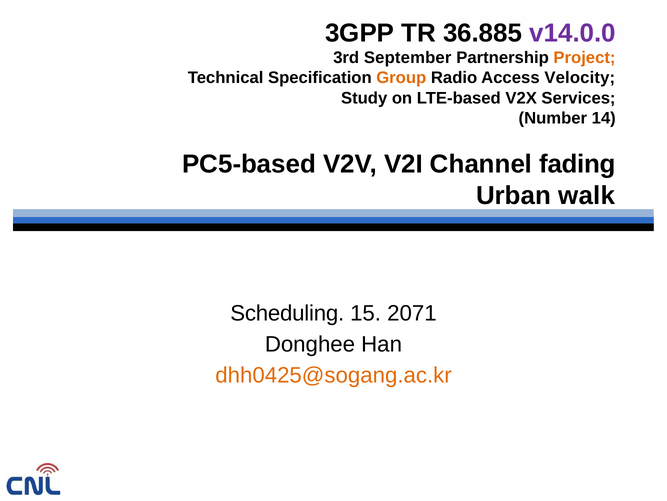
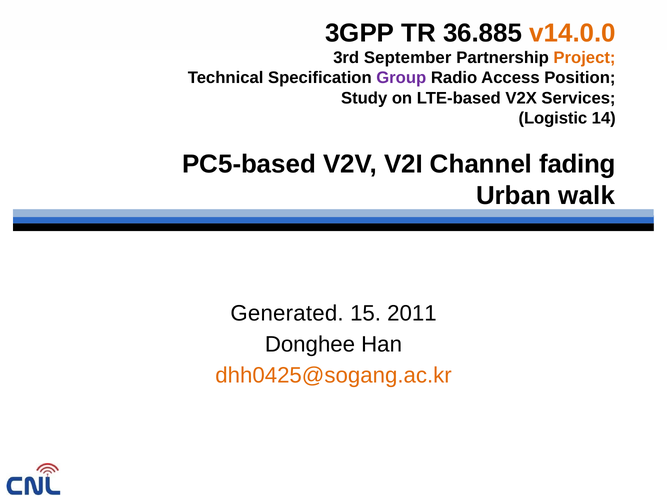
v14.0.0 colour: purple -> orange (573, 33)
Group colour: orange -> purple (401, 78)
Velocity: Velocity -> Position (580, 78)
Number: Number -> Logistic (553, 118)
Scheduling: Scheduling -> Generated (287, 313)
2071: 2071 -> 2011 (412, 313)
